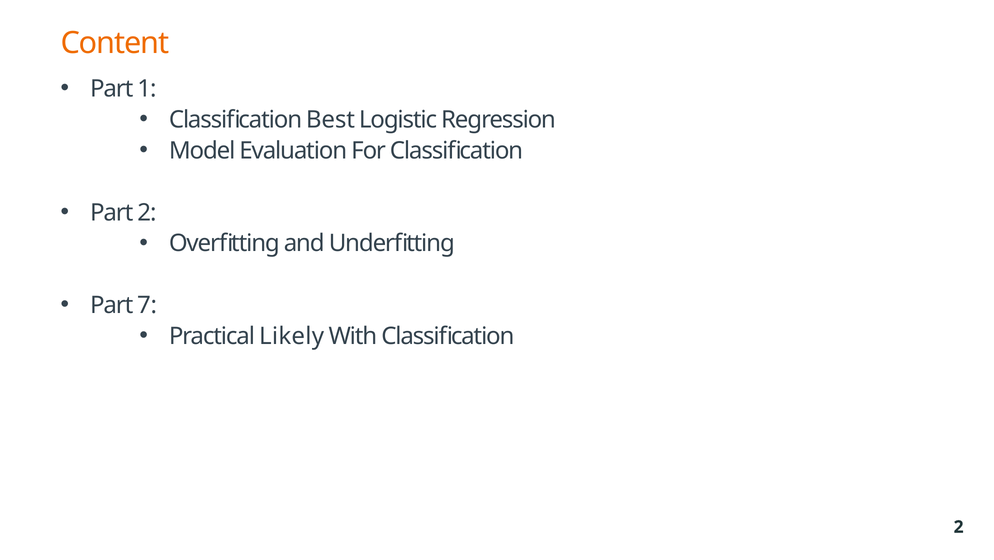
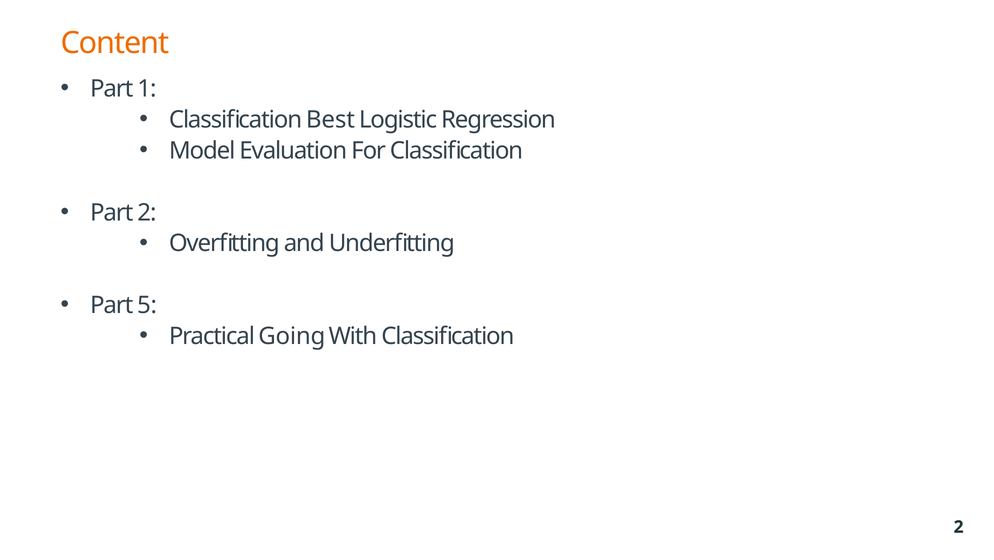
7: 7 -> 5 (147, 305)
Likely: Likely -> Going (292, 336)
